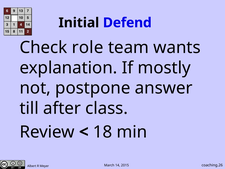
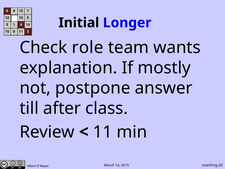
Defend: Defend -> Longer (127, 23)
18: 18 -> 11 (103, 132)
